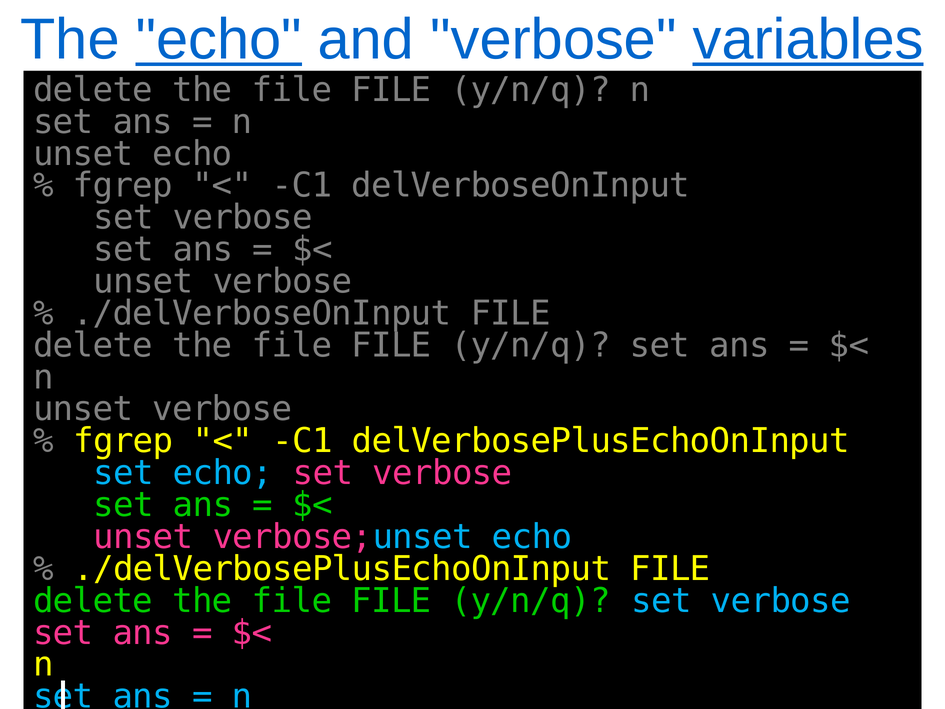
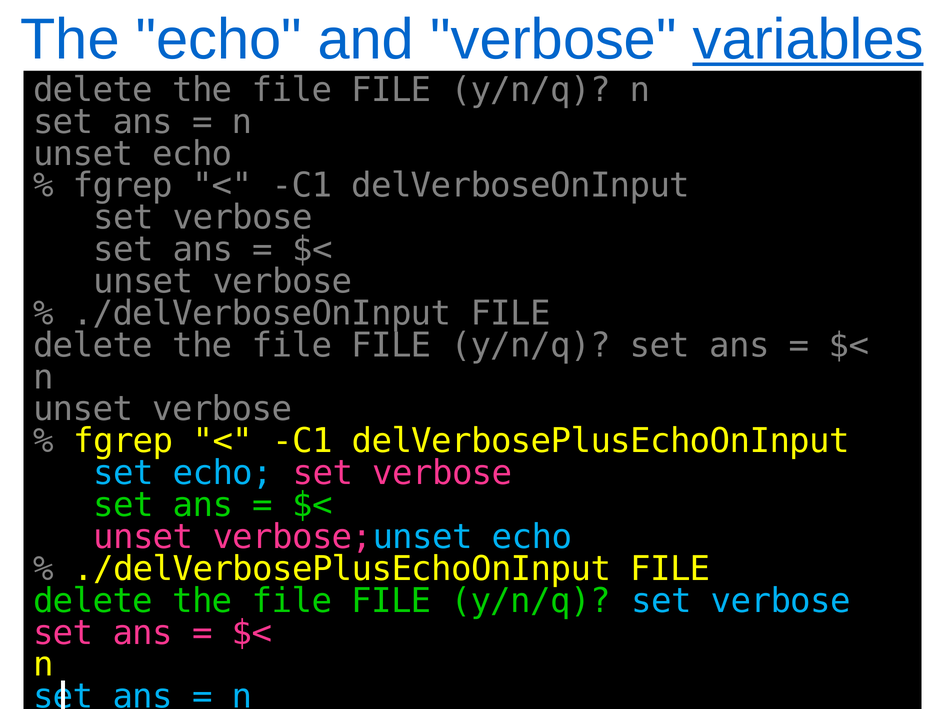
echo underline: present -> none (219, 39)
